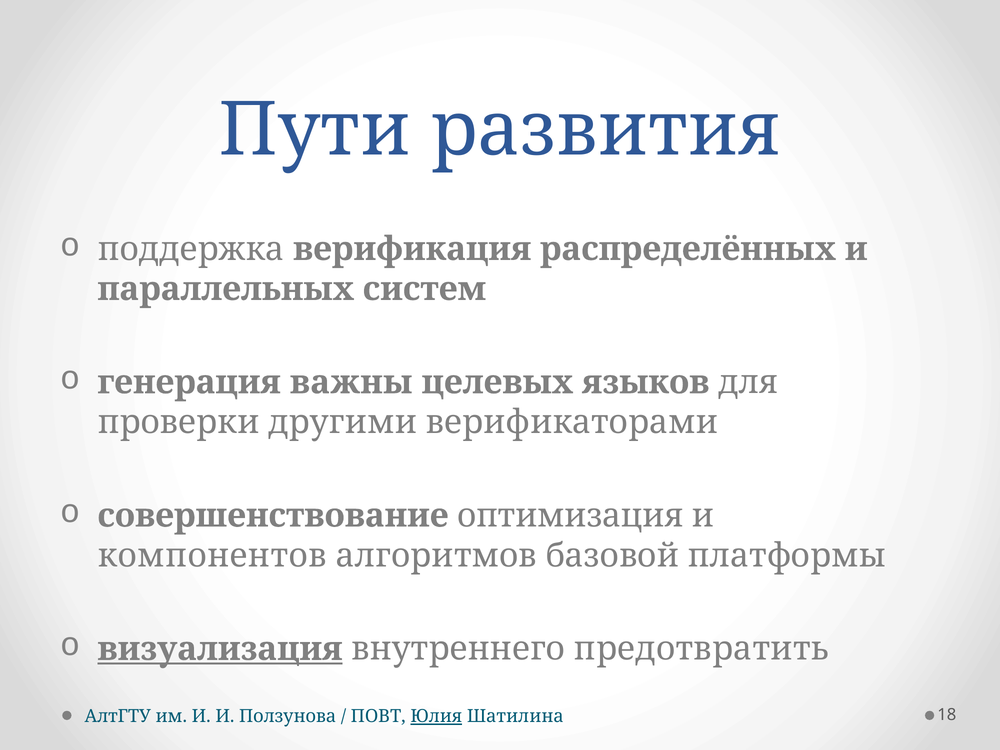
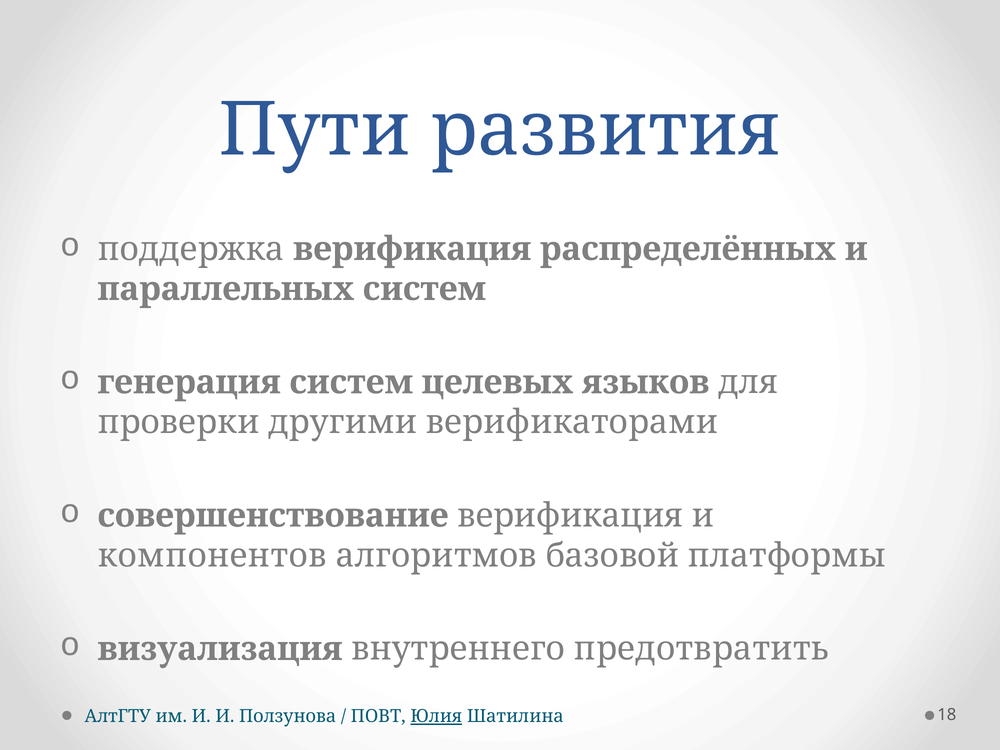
генерация важны: важны -> систем (351, 382)
совершенствование оптимизация: оптимизация -> верификация (570, 516)
визуализация underline: present -> none (220, 649)
